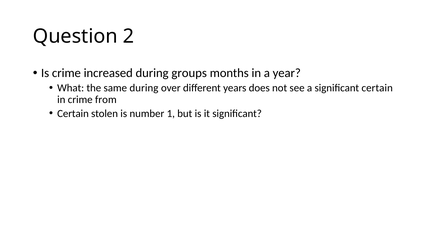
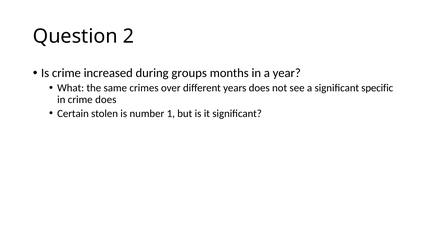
same during: during -> crimes (144, 88)
significant certain: certain -> specific (377, 88)
crime from: from -> does (106, 100)
